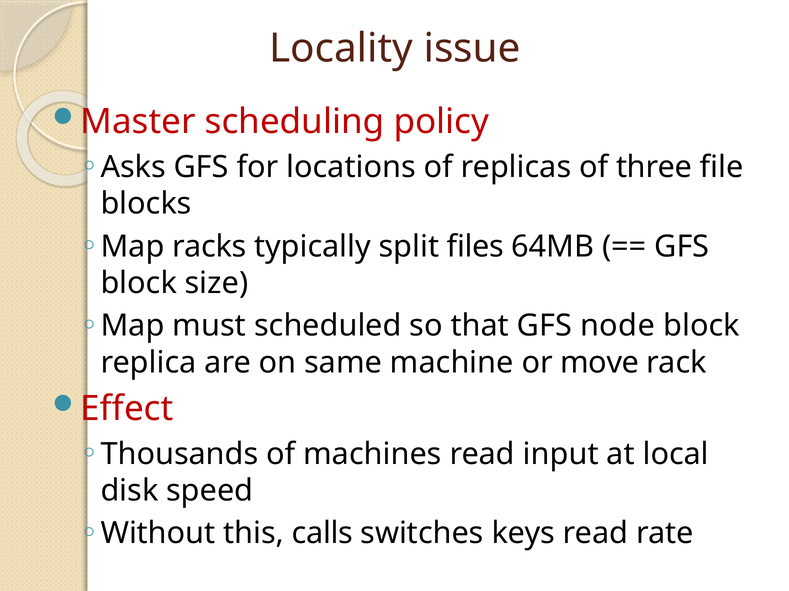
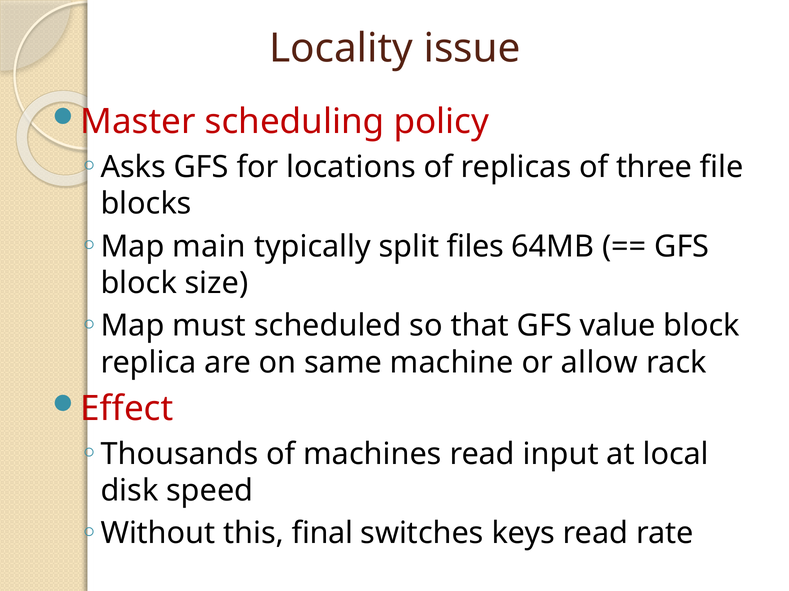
racks: racks -> main (209, 247)
node: node -> value (618, 326)
move: move -> allow (599, 363)
calls: calls -> final (322, 534)
